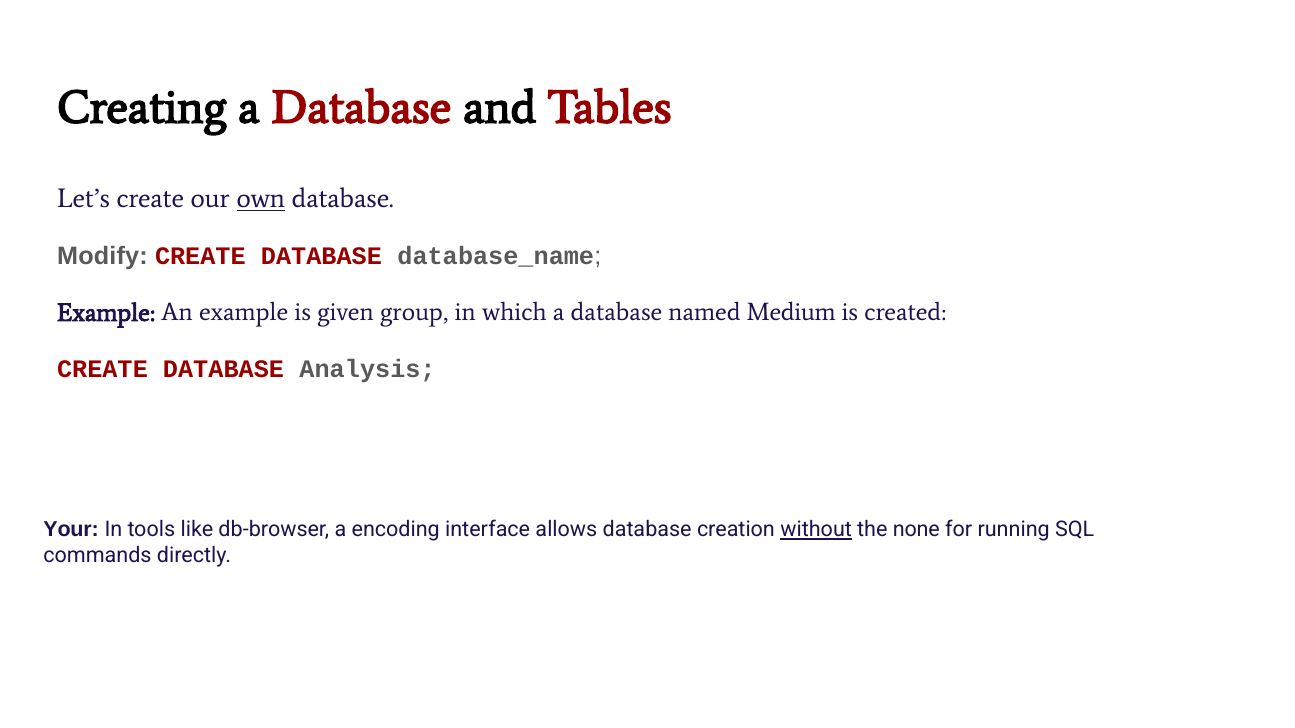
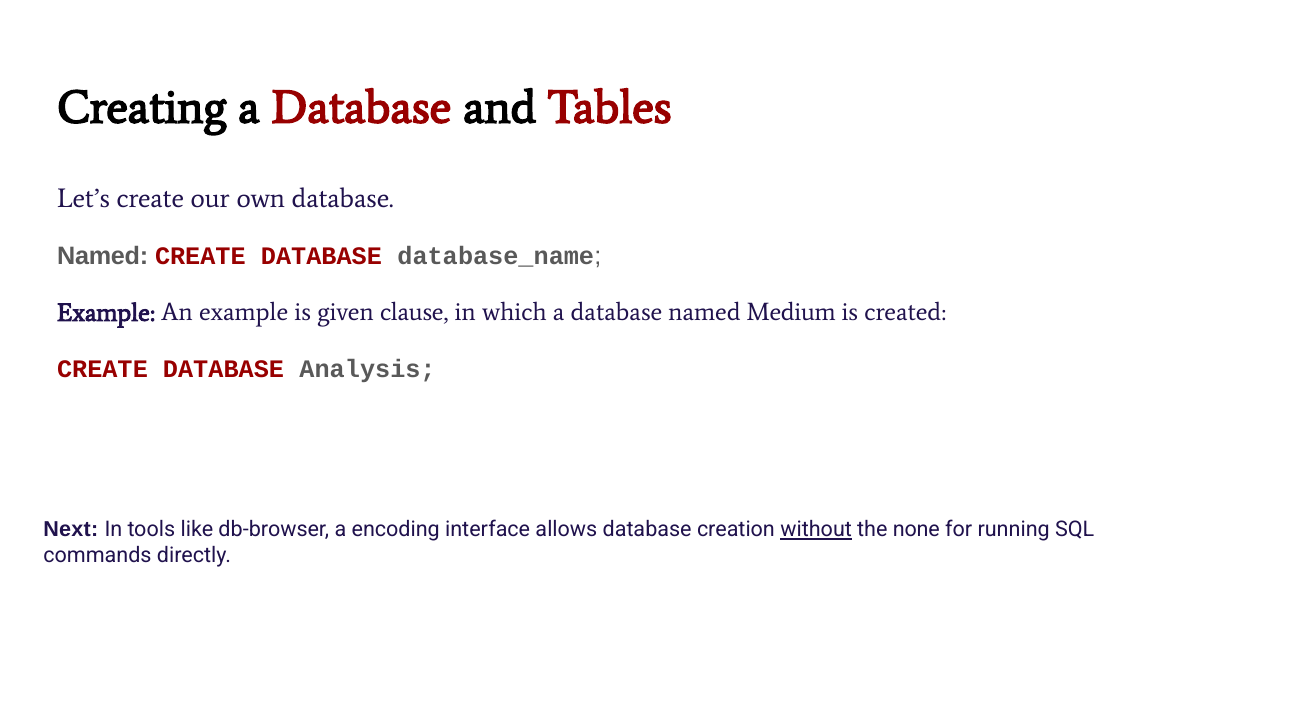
own underline: present -> none (261, 199)
Modify: Modify -> Named (103, 256)
group: group -> clause (414, 313)
Your: Your -> Next (71, 530)
